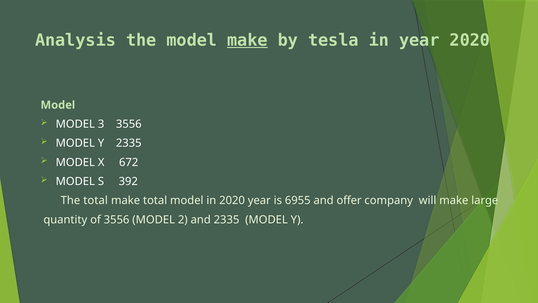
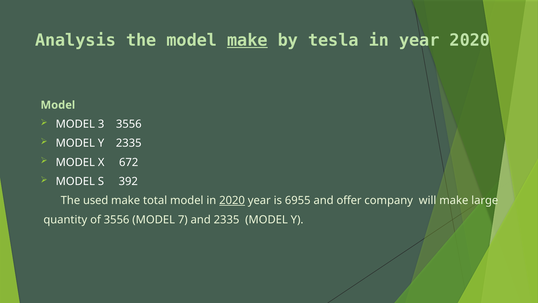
The total: total -> used (96, 200)
2020 underline: none -> present (232, 200)
2: 2 -> 7 (183, 219)
